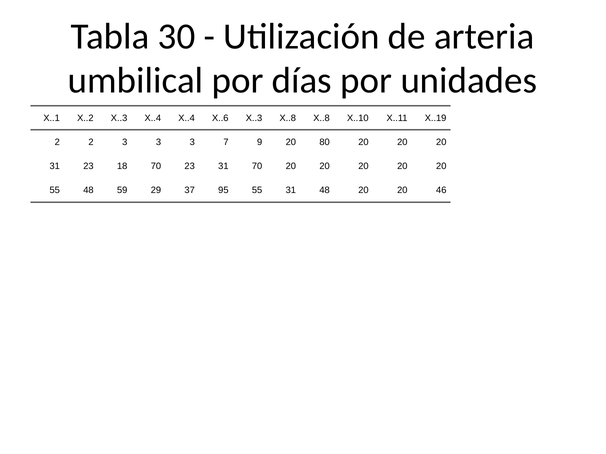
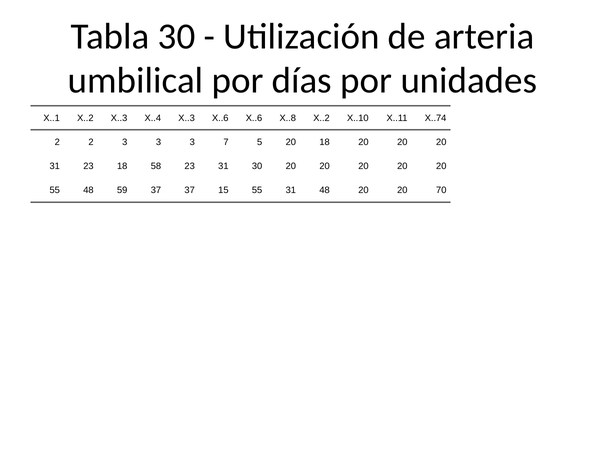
X..4 X..4: X..4 -> X..3 (187, 118)
X..6 X..3: X..3 -> X..6 (254, 118)
X..8 X..8: X..8 -> X..2 (322, 118)
X..19: X..19 -> X..74 (436, 118)
9: 9 -> 5 (260, 142)
20 80: 80 -> 18 (325, 142)
18 70: 70 -> 58 (156, 166)
31 70: 70 -> 30 (257, 166)
59 29: 29 -> 37 (156, 190)
95: 95 -> 15 (223, 190)
46: 46 -> 70 (441, 190)
